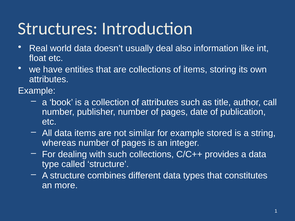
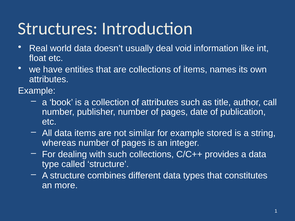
also: also -> void (183, 48)
storing: storing -> names (223, 70)
